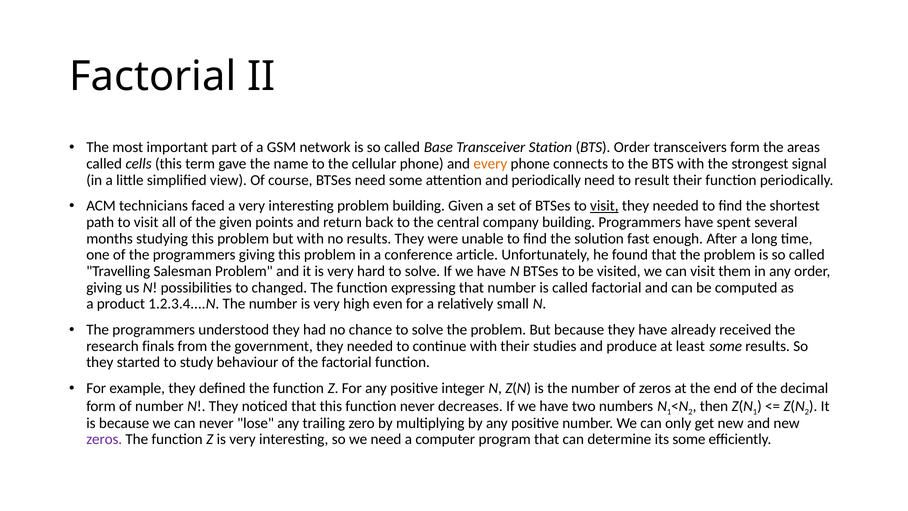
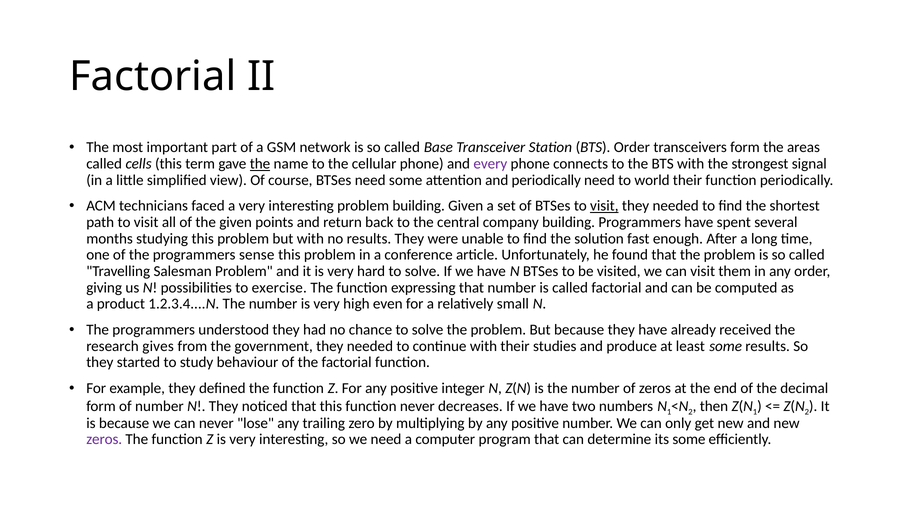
the underline: none -> present (260, 164)
every colour: orange -> purple (490, 164)
result: result -> world (652, 180)
programmers giving: giving -> sense (257, 255)
changed: changed -> exercise (279, 288)
finals: finals -> gives (158, 346)
